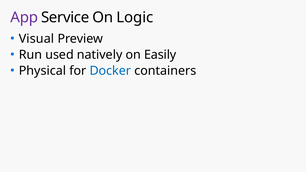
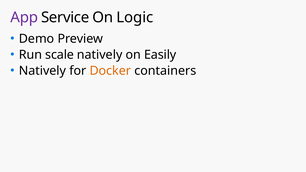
Visual: Visual -> Demo (37, 39)
used: used -> scale (60, 55)
Physical: Physical -> Natively (42, 71)
Docker colour: blue -> orange (110, 71)
